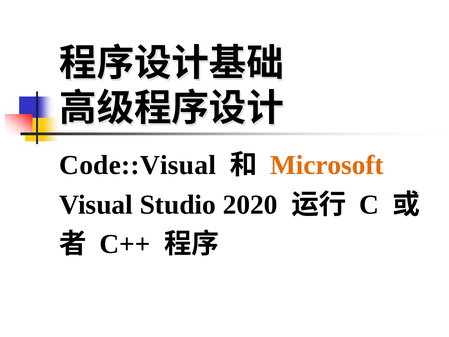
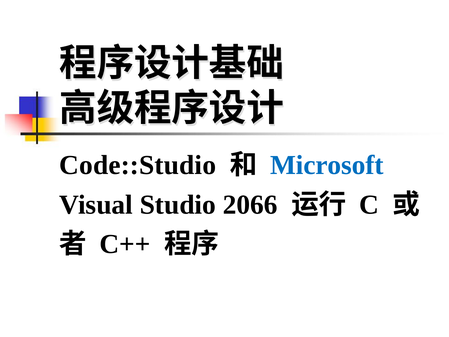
Code::Visual: Code::Visual -> Code::Studio (138, 165)
Microsoft colour: orange -> blue (327, 165)
2020: 2020 -> 2066 (250, 205)
